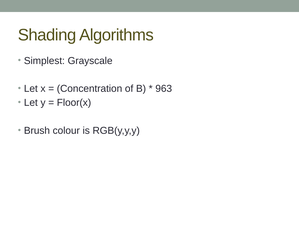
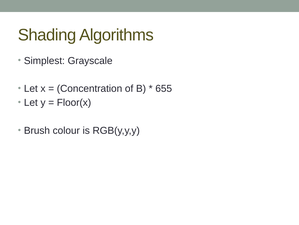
963: 963 -> 655 (164, 88)
